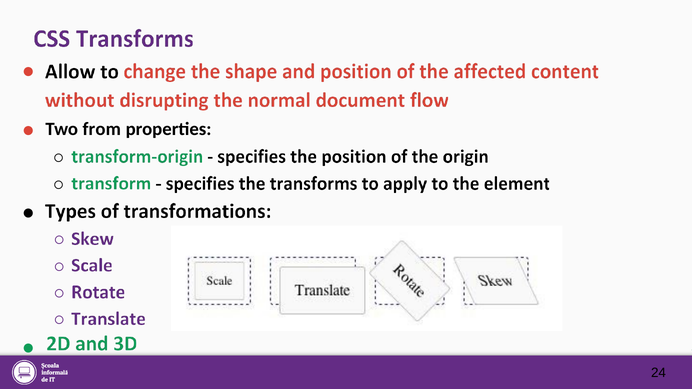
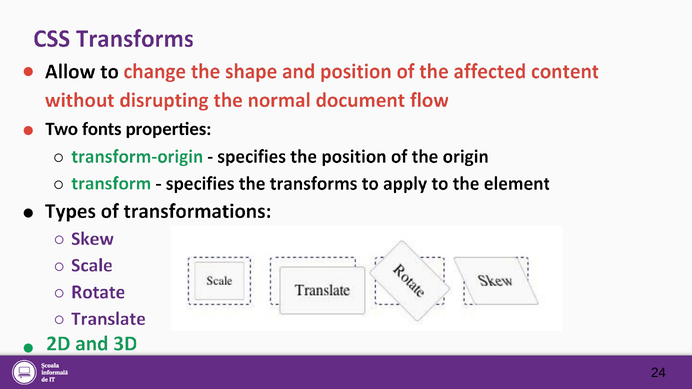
from: from -> fonts (102, 129)
